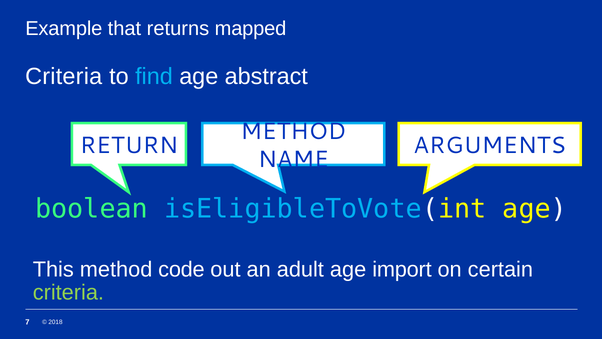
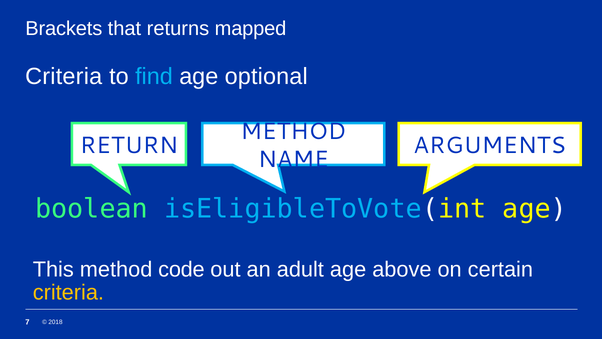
Example: Example -> Brackets (64, 29)
abstract: abstract -> optional (266, 76)
import: import -> above (402, 269)
criteria colour: light green -> yellow (68, 293)
